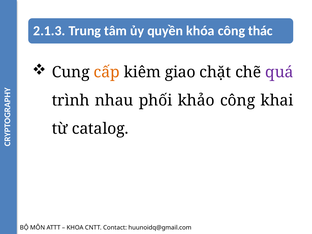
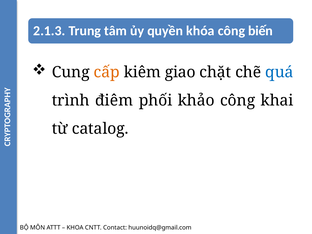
thác: thác -> biến (260, 31)
quá colour: purple -> blue (279, 72)
nhau: nhau -> điêm (114, 101)
